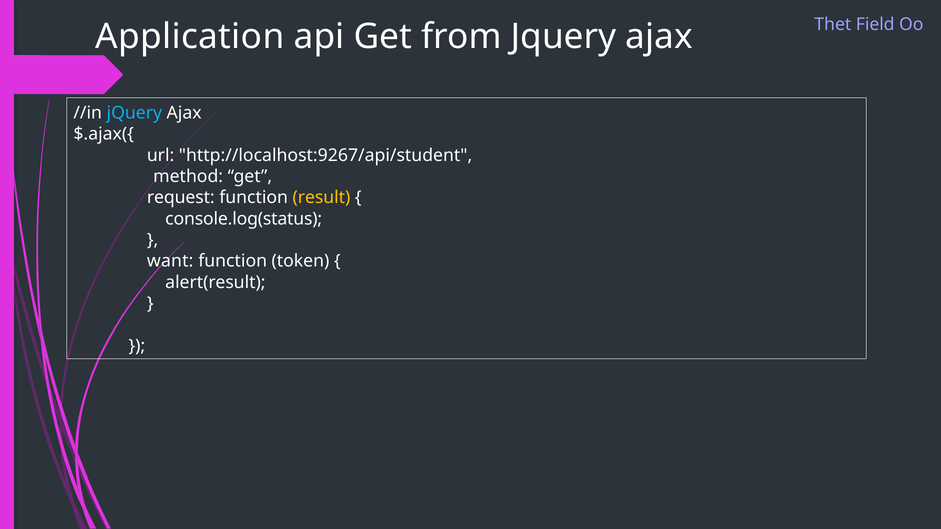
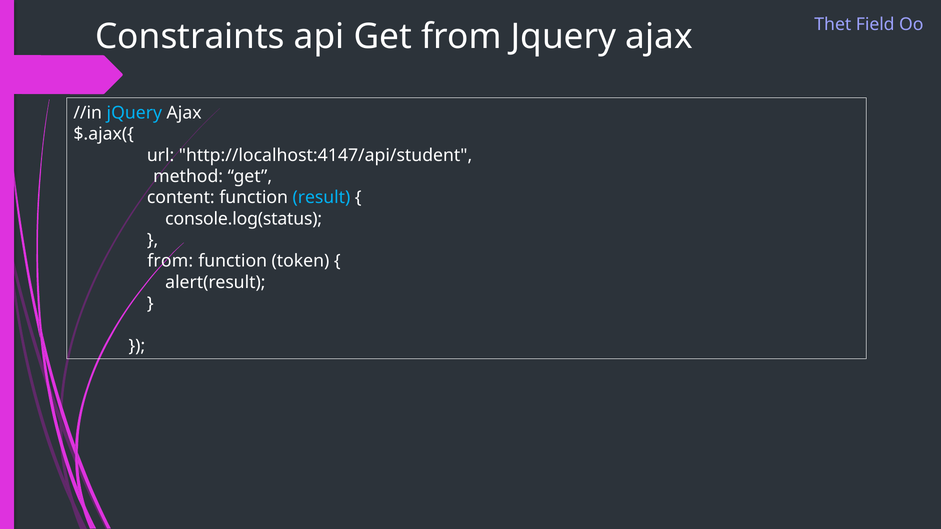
Application: Application -> Constraints (190, 37)
http://localhost:9267/api/student: http://localhost:9267/api/student -> http://localhost:4147/api/student (326, 155)
request: request -> content (181, 198)
result colour: yellow -> light blue (321, 198)
want: want -> from (170, 261)
